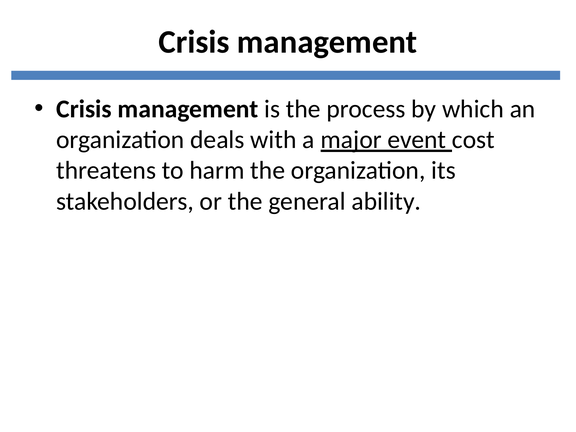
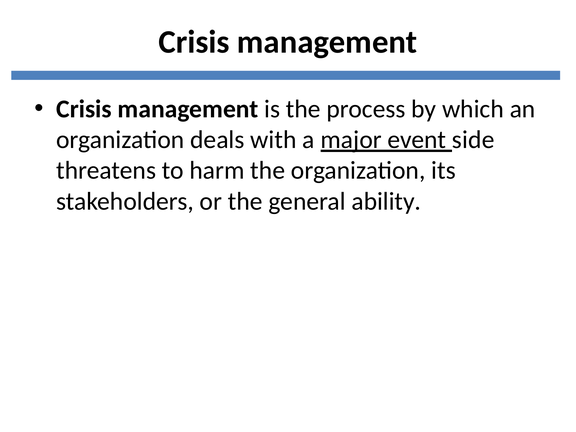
cost: cost -> side (473, 140)
